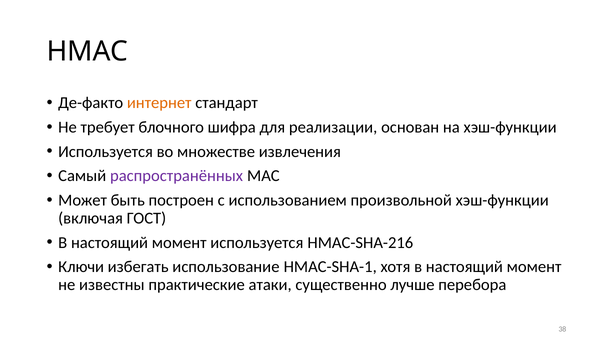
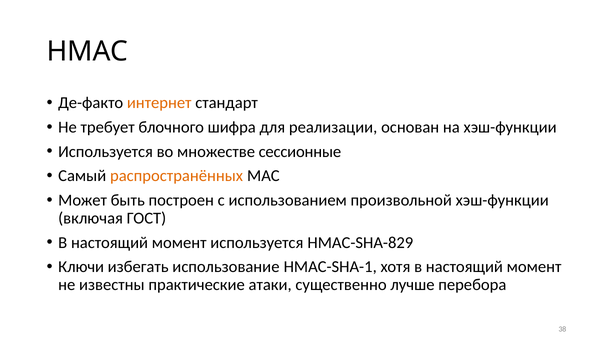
извлечения: извлечения -> сессионные (300, 152)
распространённых colour: purple -> orange (177, 176)
HMAC-SHA-216: HMAC-SHA-216 -> HMAC-SHA-829 (360, 242)
